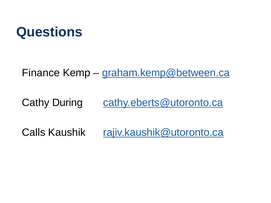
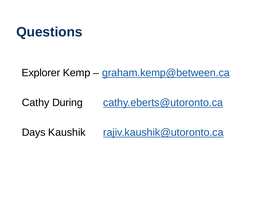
Finance: Finance -> Explorer (41, 73)
Calls: Calls -> Days (34, 133)
